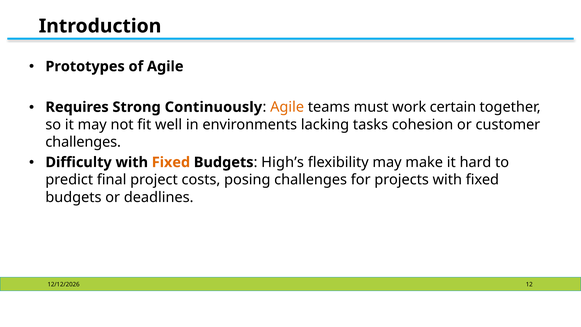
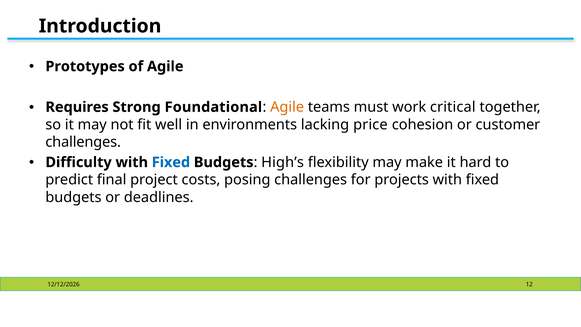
Continuously: Continuously -> Foundational (213, 107)
certain: certain -> critical (453, 107)
tasks: tasks -> price (370, 124)
Fixed colour: orange -> blue (171, 162)
